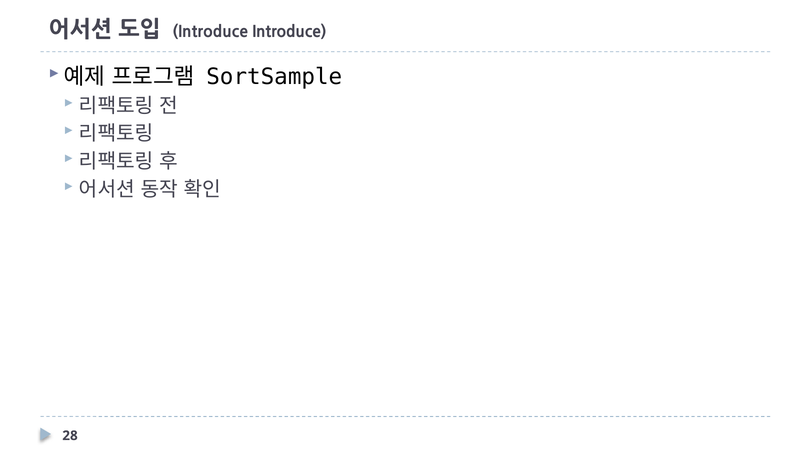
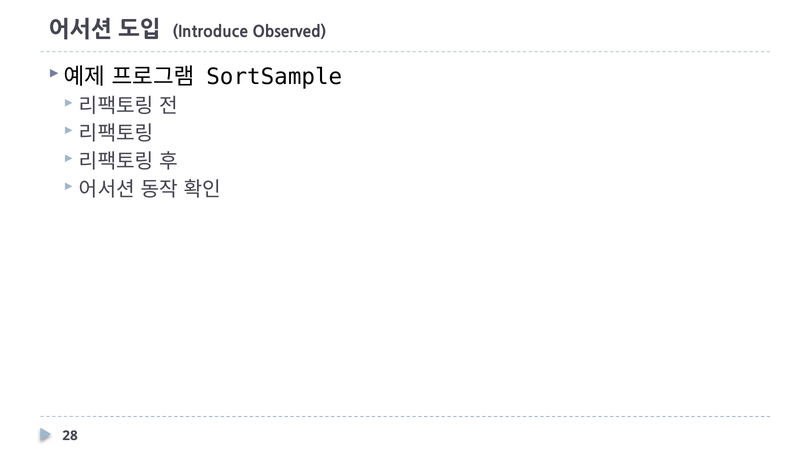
Introduce Introduce: Introduce -> Observed (289, 32)
